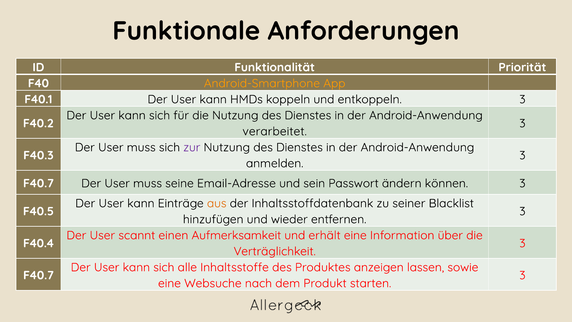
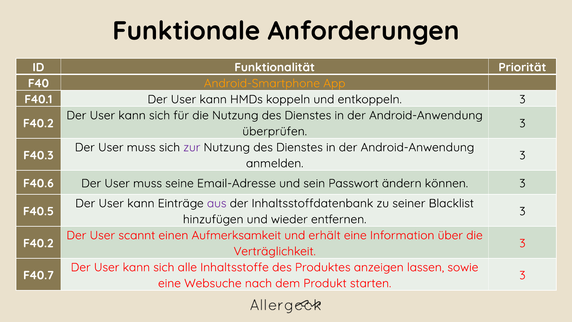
verarbeitet: verarbeitet -> überprüfen (275, 131)
F40.7: F40.7 -> F40.6 (38, 183)
aus colour: orange -> purple (217, 203)
F40.4: F40.4 -> F40.2 (38, 243)
